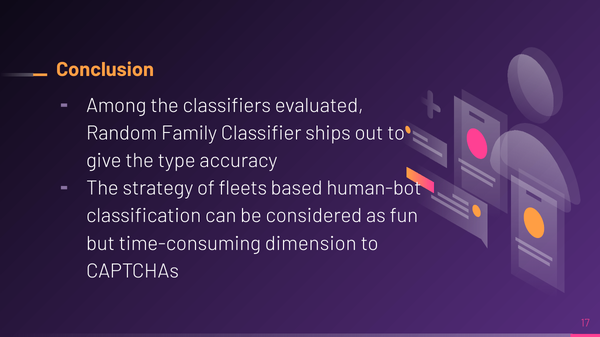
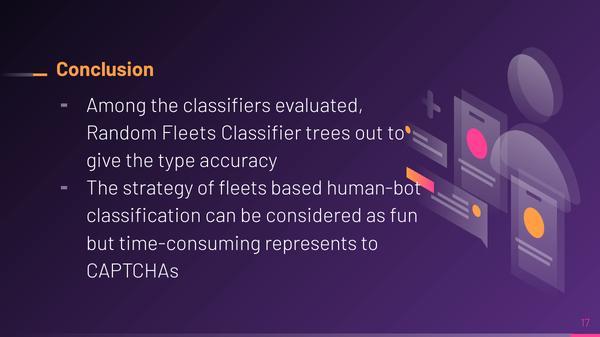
Random Family: Family -> Fleets (189, 133)
ships: ships -> trees (328, 133)
dimension: dimension -> represents (311, 244)
